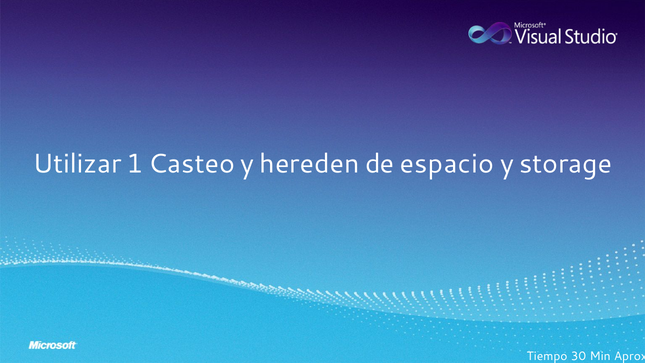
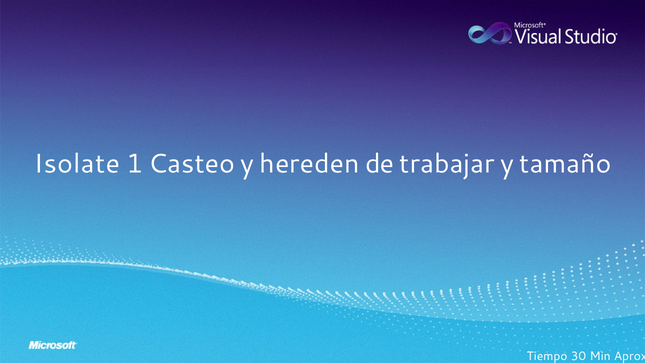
Utilizar: Utilizar -> Isolate (77, 164)
espacio: espacio -> trabajar (447, 164)
storage: storage -> tamaño (566, 164)
